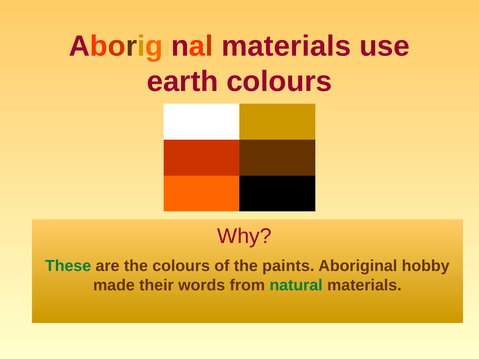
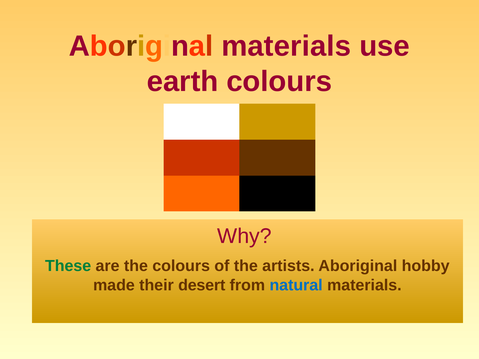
paints: paints -> artists (288, 266)
words: words -> desert (202, 285)
natural colour: green -> blue (296, 285)
